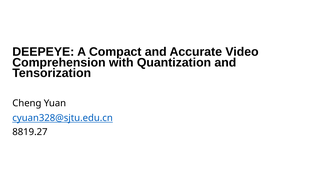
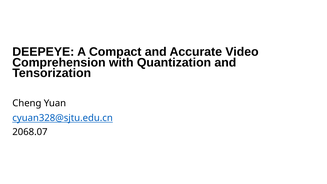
8819.27: 8819.27 -> 2068.07 (30, 132)
